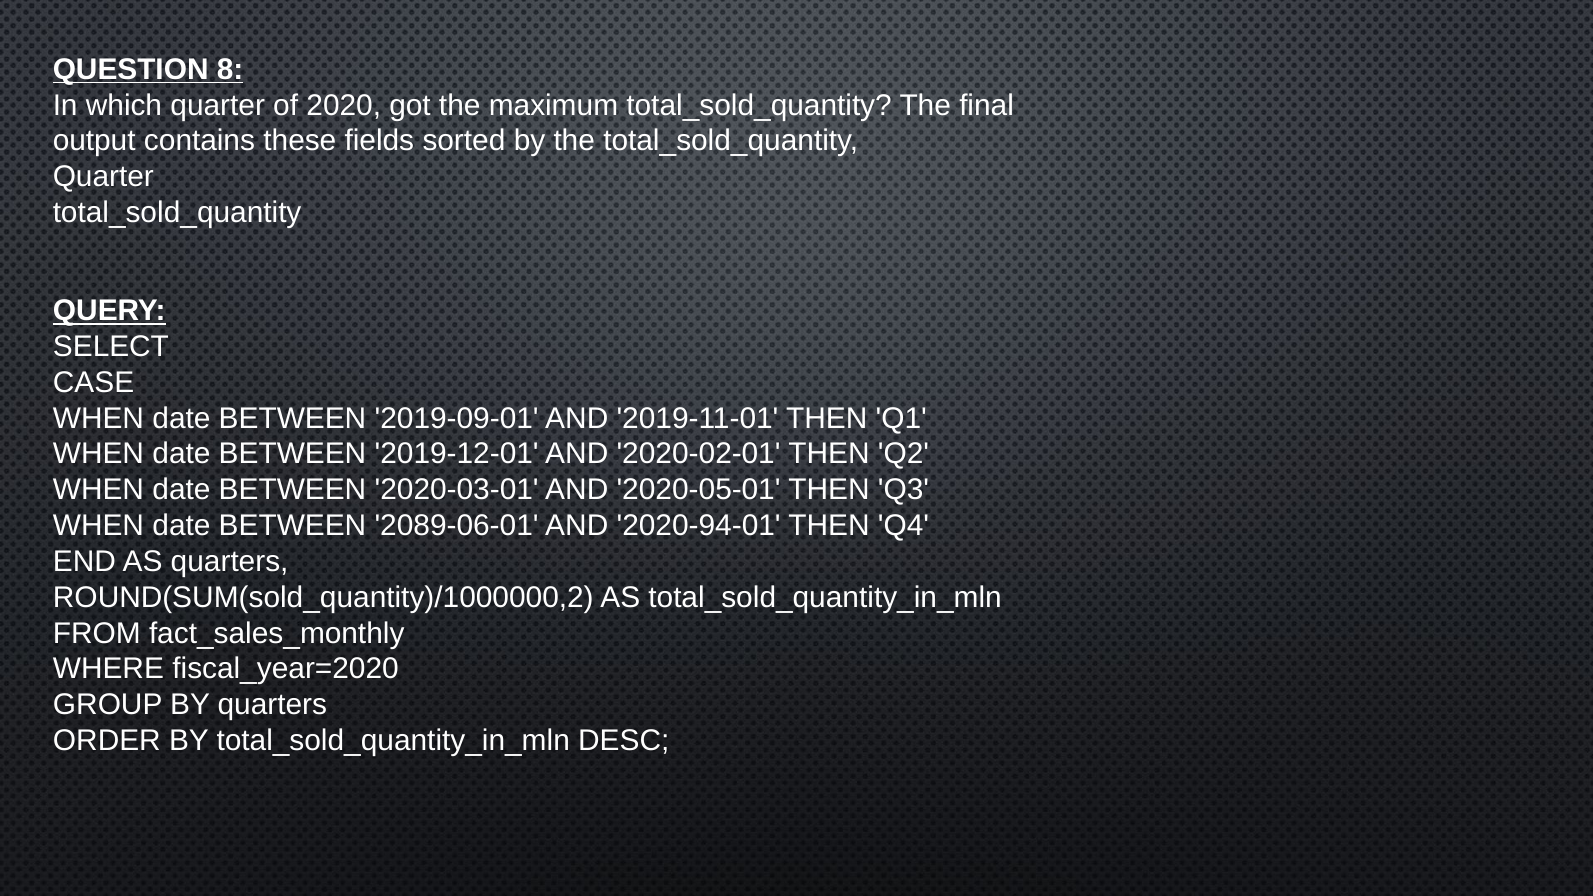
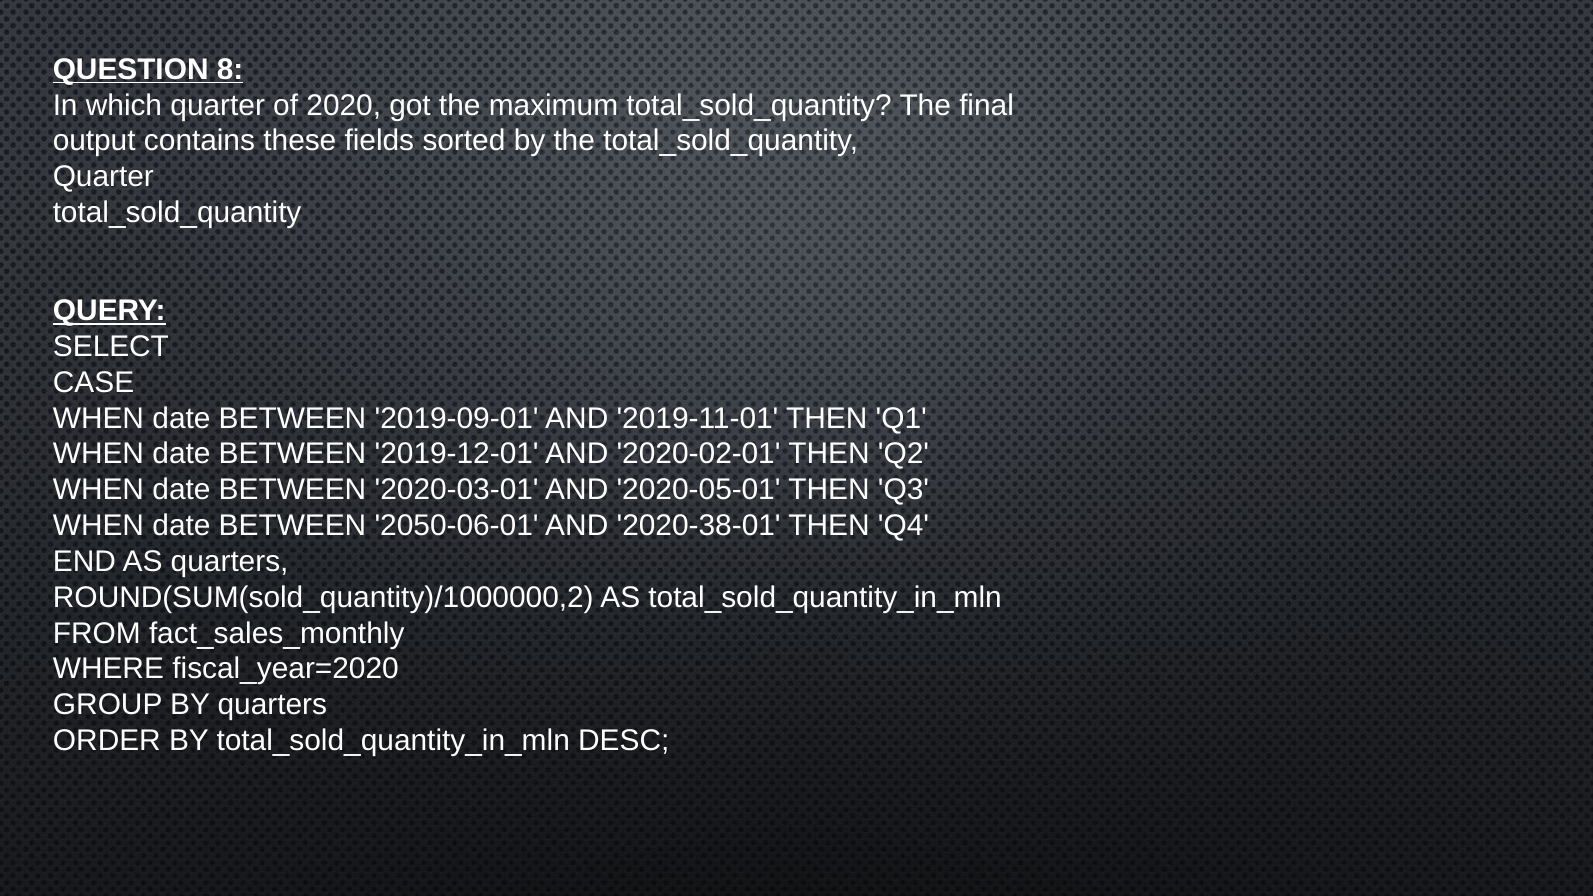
2089-06-01: 2089-06-01 -> 2050-06-01 (457, 526)
2020-94-01: 2020-94-01 -> 2020-38-01 (699, 526)
